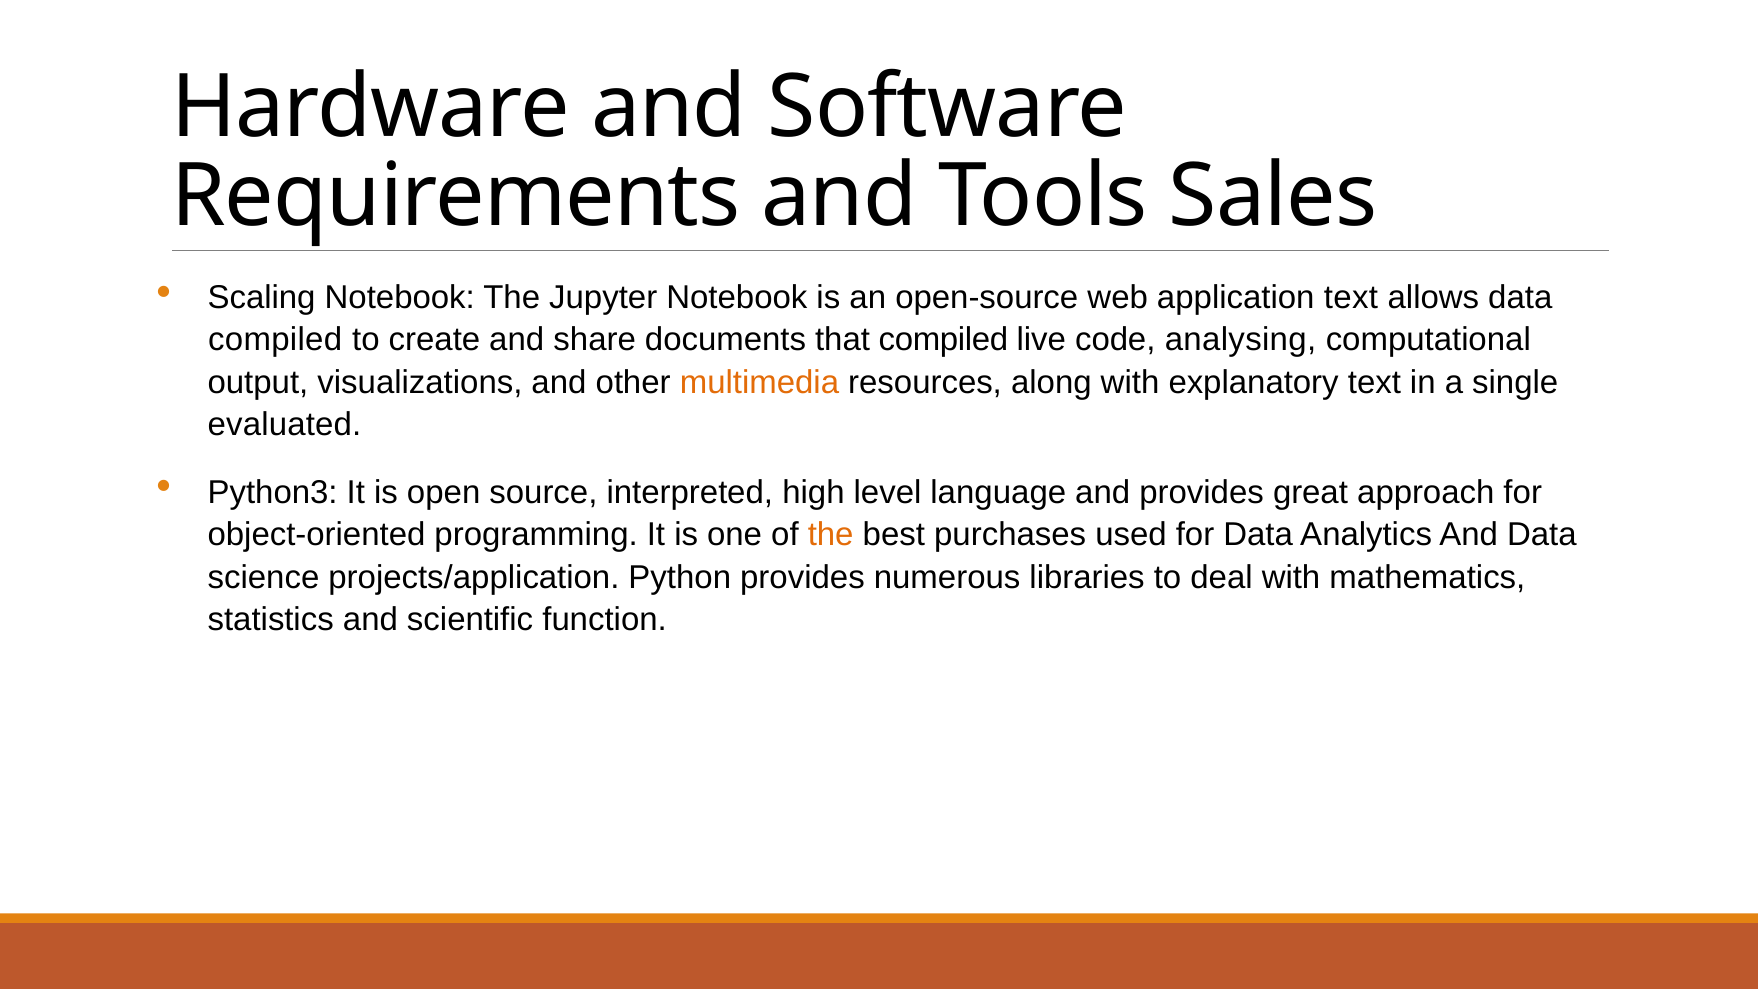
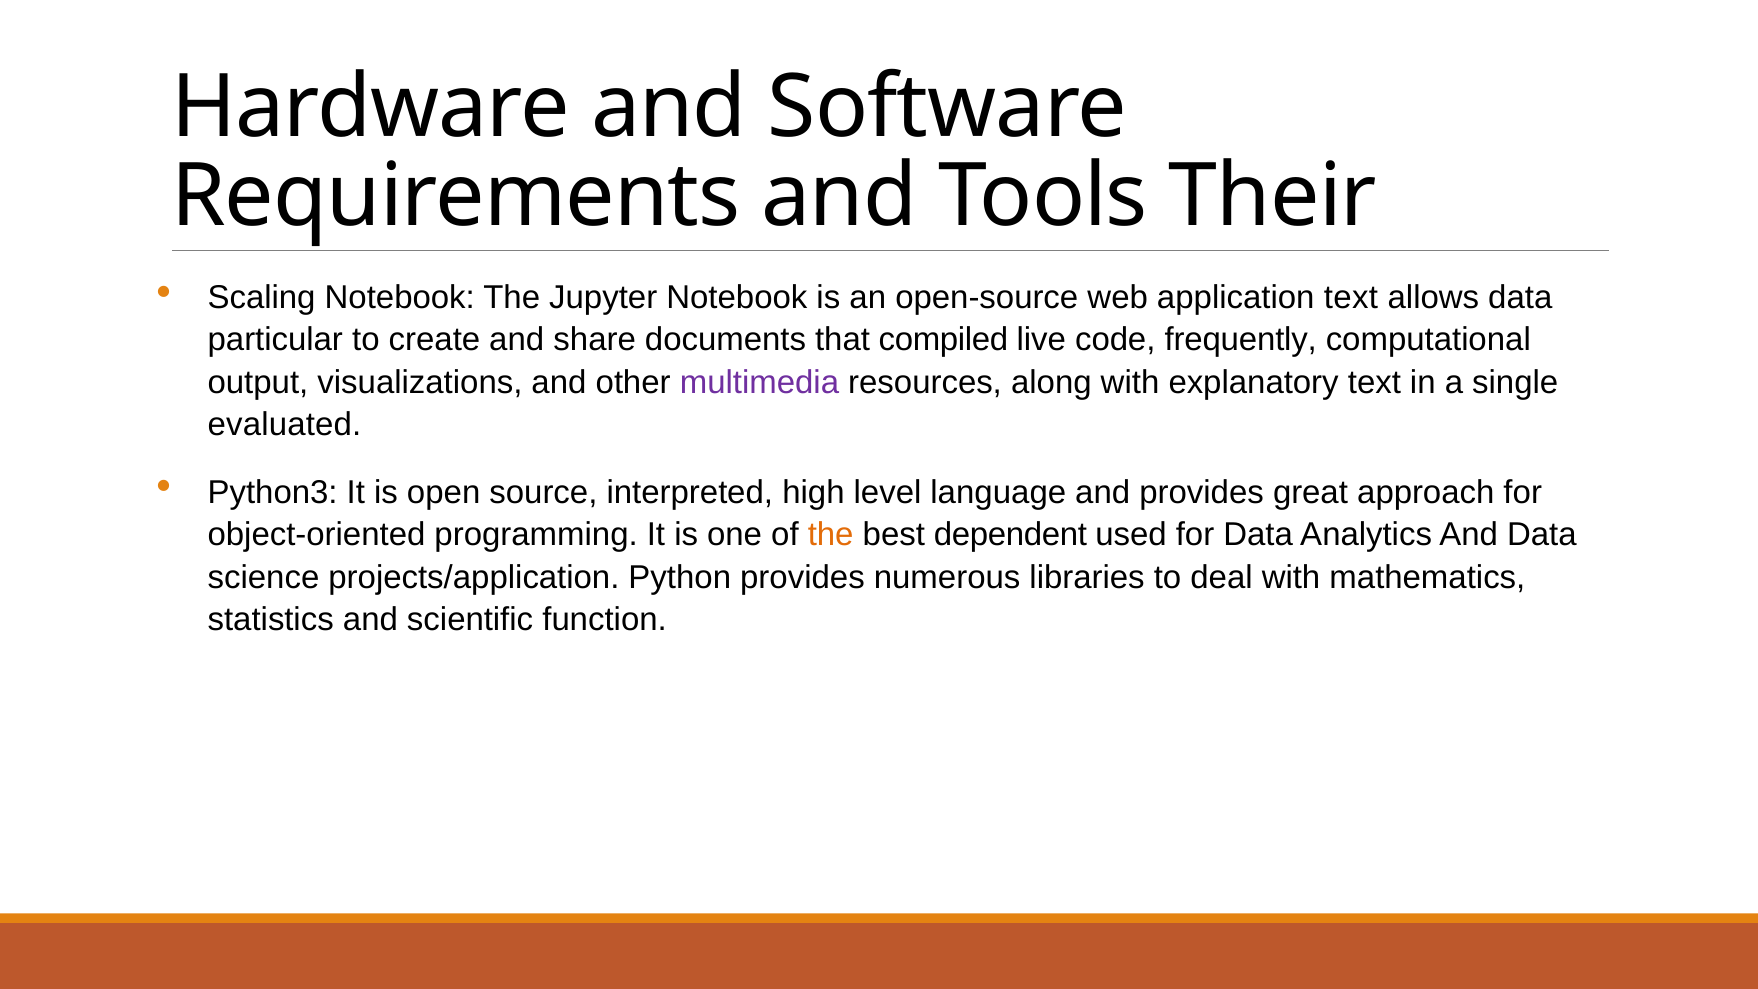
Sales: Sales -> Their (1273, 197)
compiled: compiled -> particular (275, 340)
analysing: analysing -> frequently (1241, 340)
multimedia colour: orange -> purple (759, 382)
purchases: purchases -> dependent (1010, 535)
